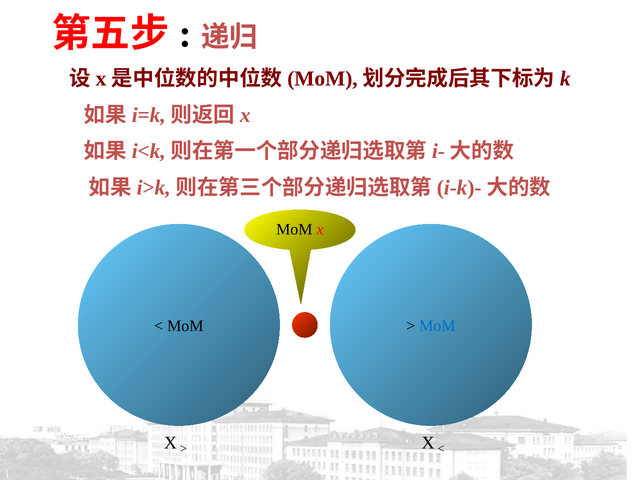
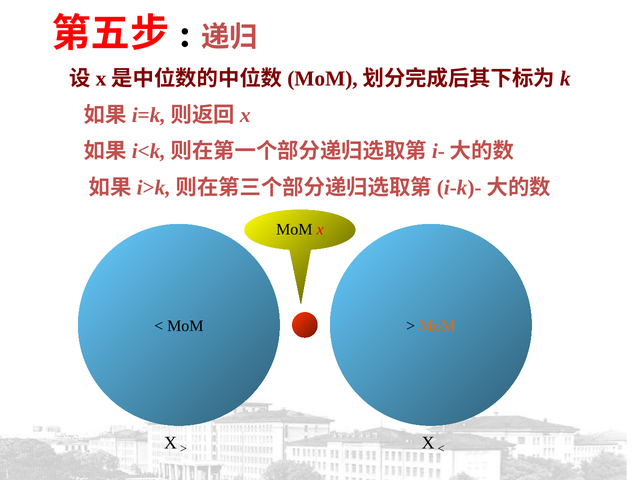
MoM colour: blue -> orange (437, 326)
